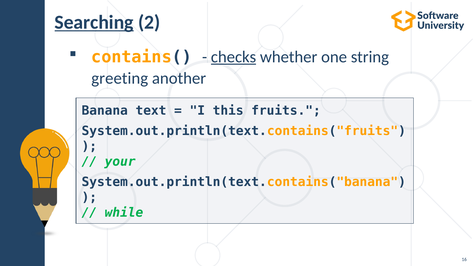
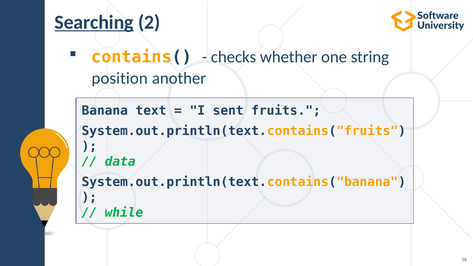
checks underline: present -> none (234, 57)
greeting: greeting -> position (120, 78)
this: this -> sent (228, 111)
your: your -> data (120, 162)
